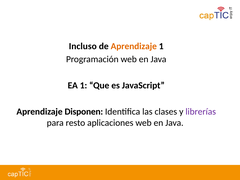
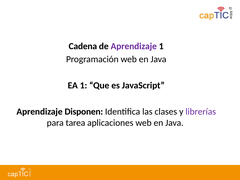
Incluso: Incluso -> Cadena (83, 46)
Aprendizaje colour: orange -> purple (134, 46)
resto: resto -> tarea (75, 123)
